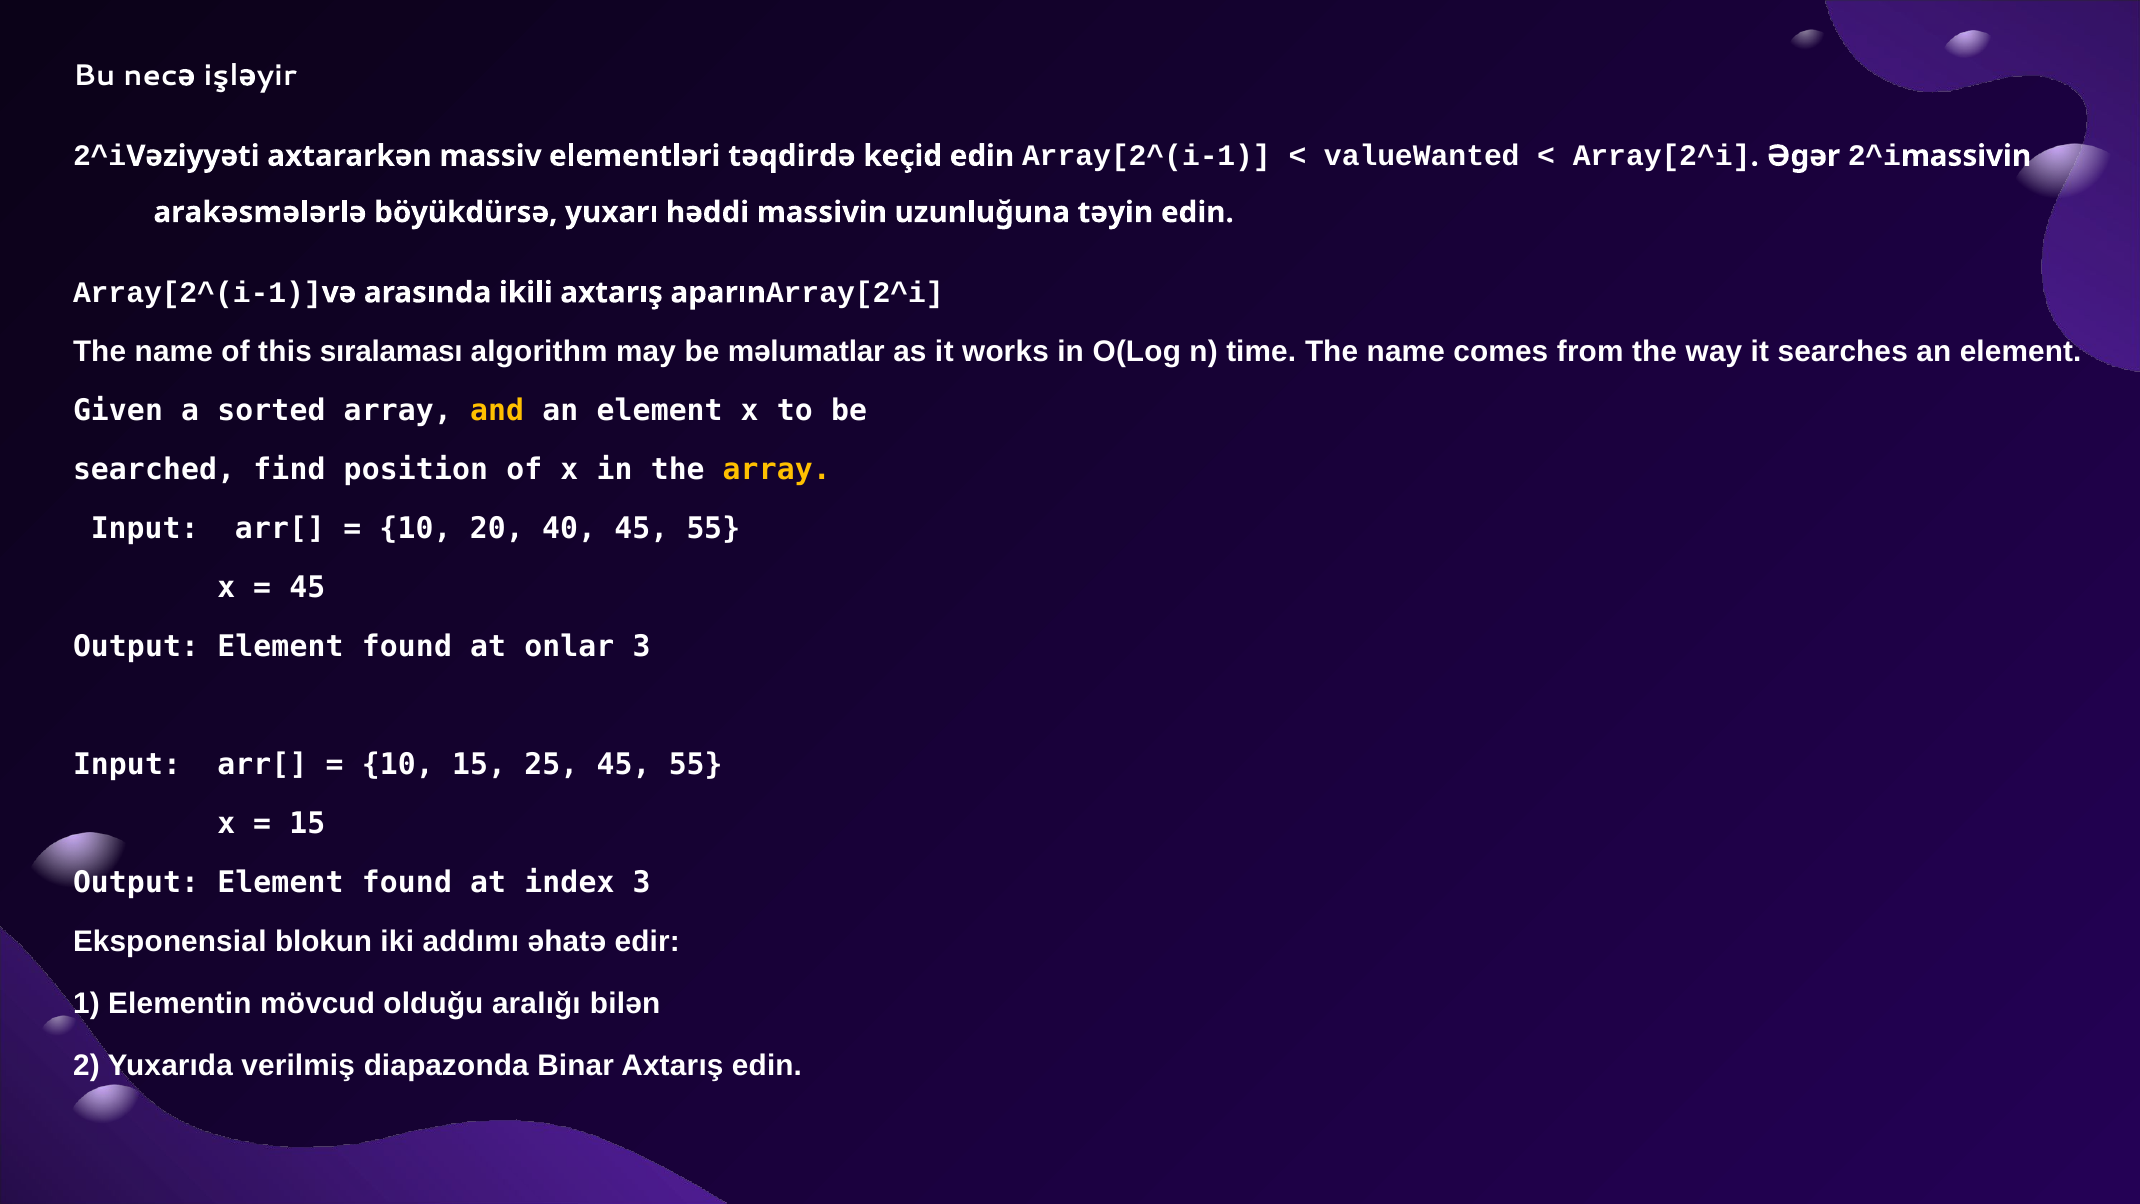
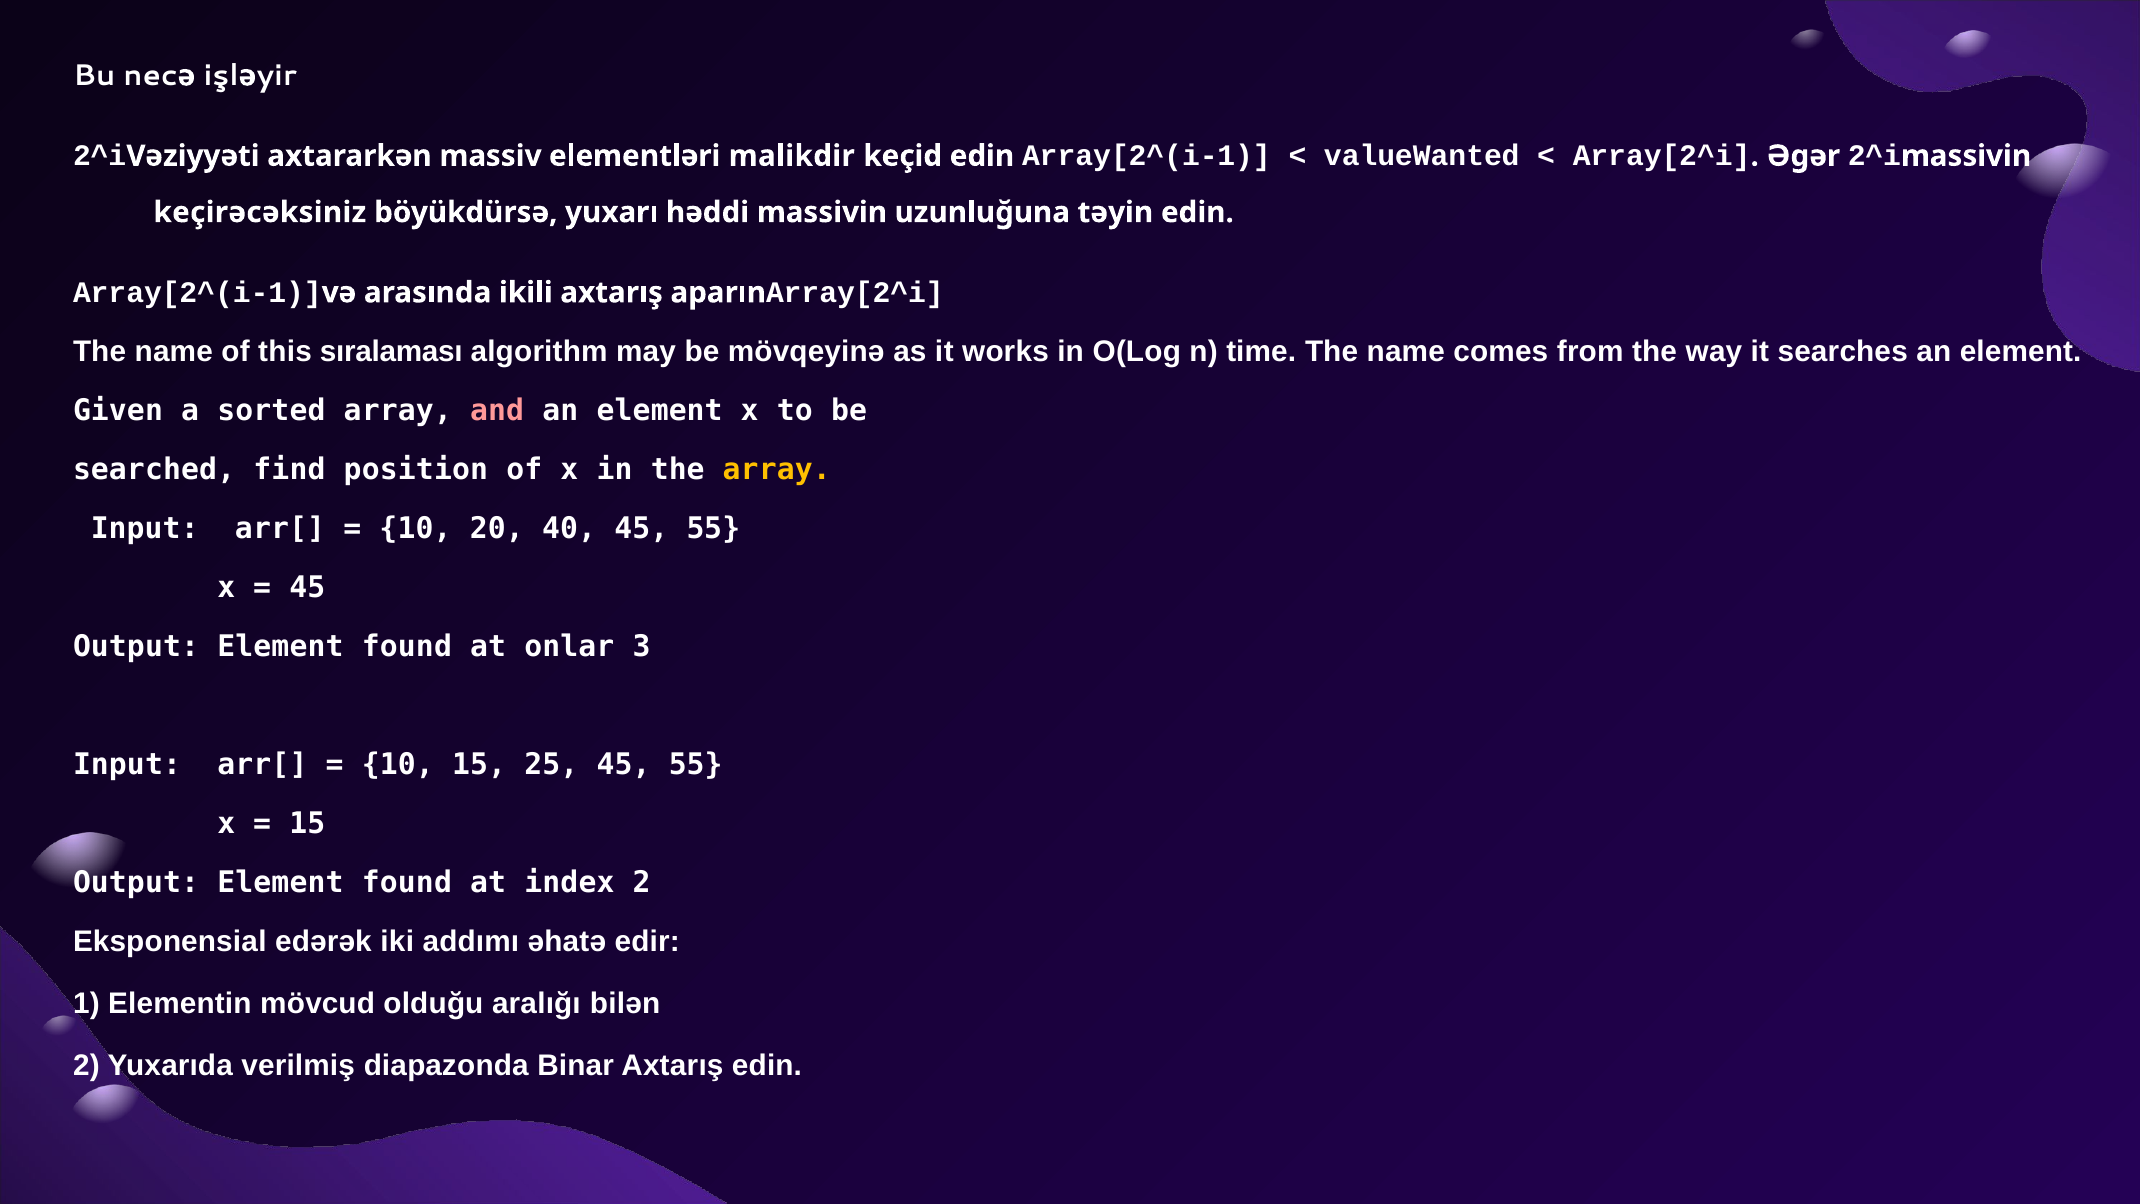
təqdirdə: təqdirdə -> malikdir (792, 156)
arakəsmələrlə: arakəsmələrlə -> keçirəcəksiniz (260, 212)
məlumatlar: məlumatlar -> mövqeyinə (806, 352)
and colour: yellow -> pink (497, 411)
index 3: 3 -> 2 (642, 882)
blokun: blokun -> edərək (323, 941)
